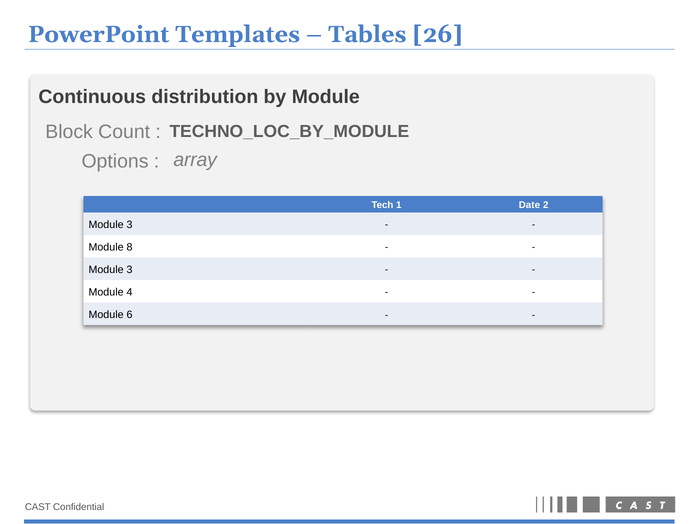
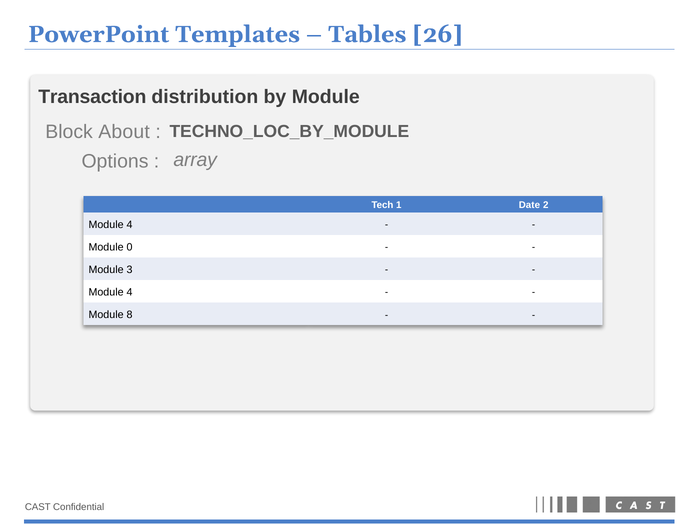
Continuous: Continuous -> Transaction (92, 97)
Count: Count -> About (124, 132)
3: 3 -> 4 (130, 225)
8: 8 -> 0 (130, 247)
6: 6 -> 8 (130, 315)
